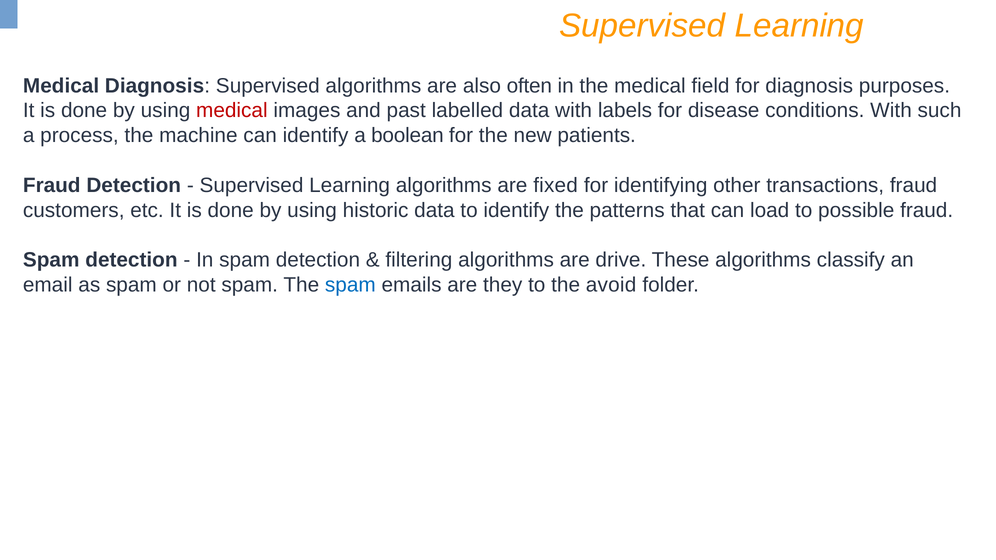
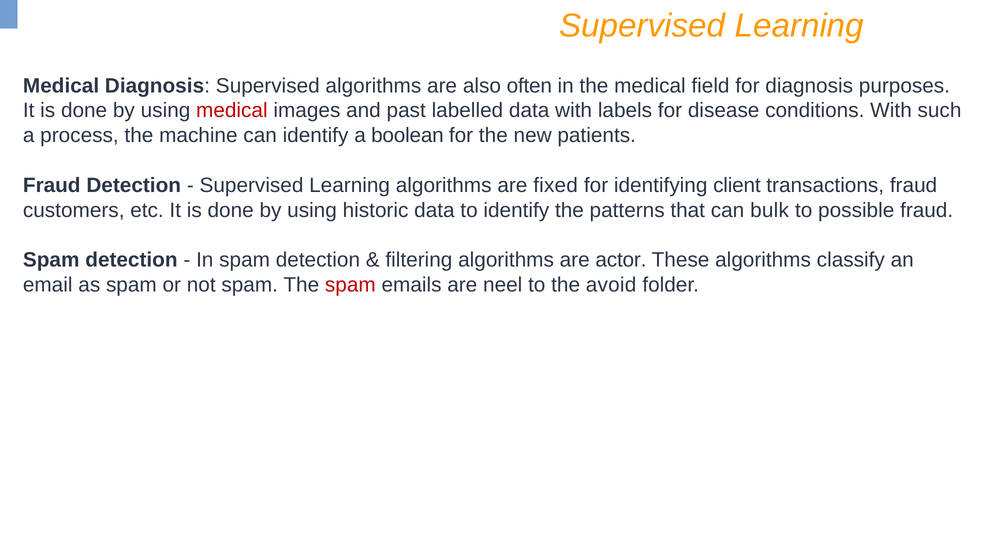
other: other -> client (737, 185)
load: load -> bulk (770, 210)
drive: drive -> actor (621, 260)
spam colour: blue -> red (350, 285)
they: they -> neel (503, 285)
